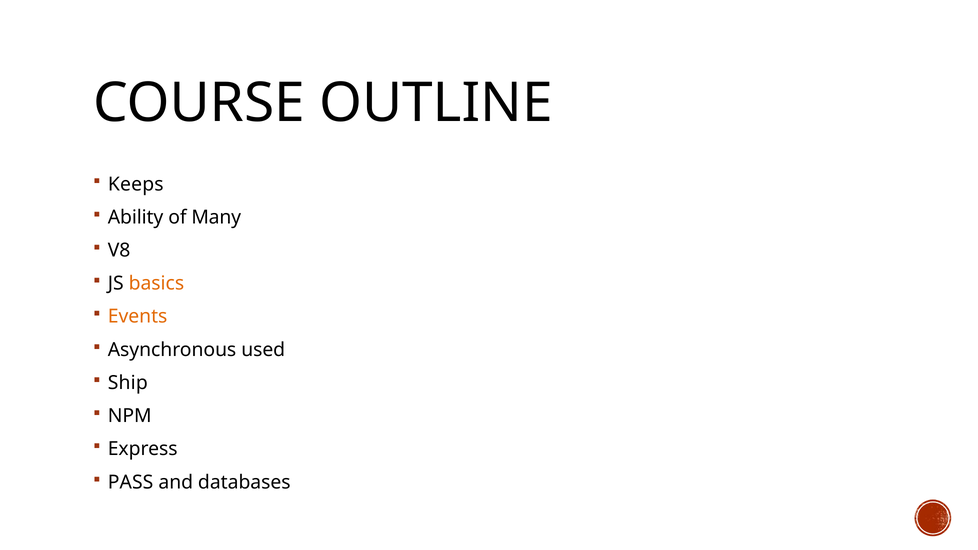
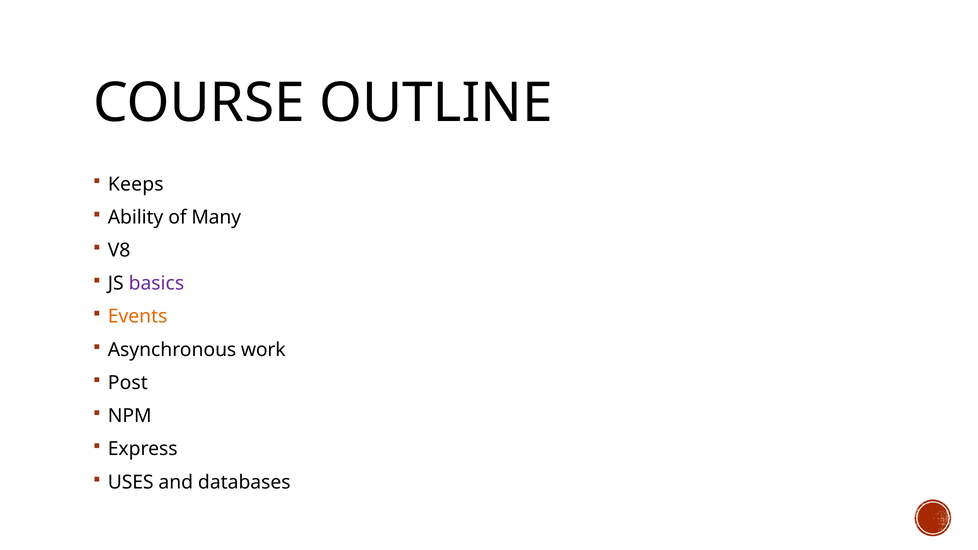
basics colour: orange -> purple (156, 284)
used: used -> work (263, 350)
Ship: Ship -> Post (128, 383)
PASS: PASS -> USES (131, 482)
